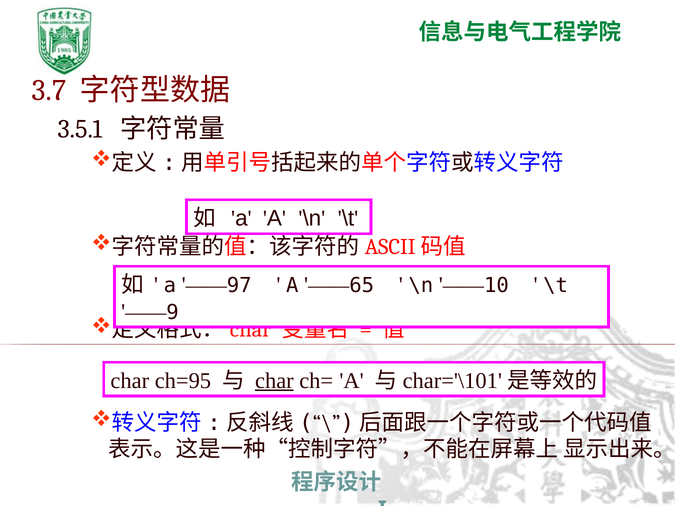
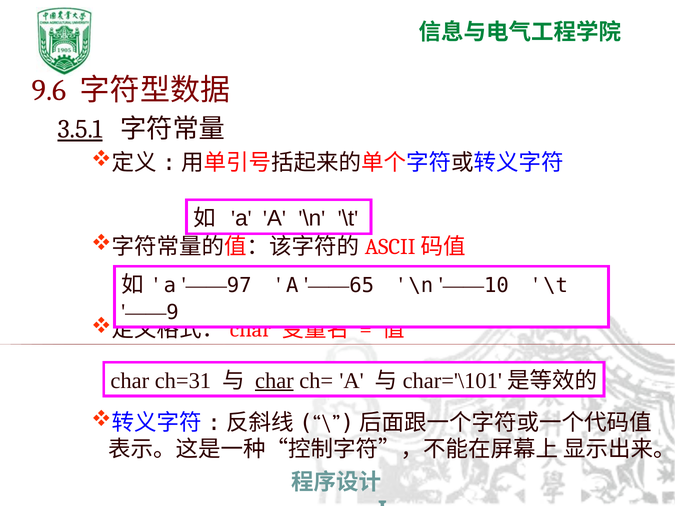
3.7: 3.7 -> 9.6 (49, 90)
3.5.1 underline: none -> present (80, 129)
ch=95: ch=95 -> ch=31 (183, 381)
